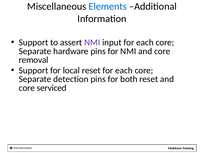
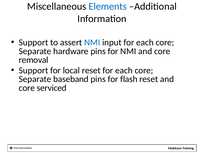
NMI colour: purple -> blue (92, 42)
detection: detection -> baseband (71, 79)
both: both -> flash (129, 79)
